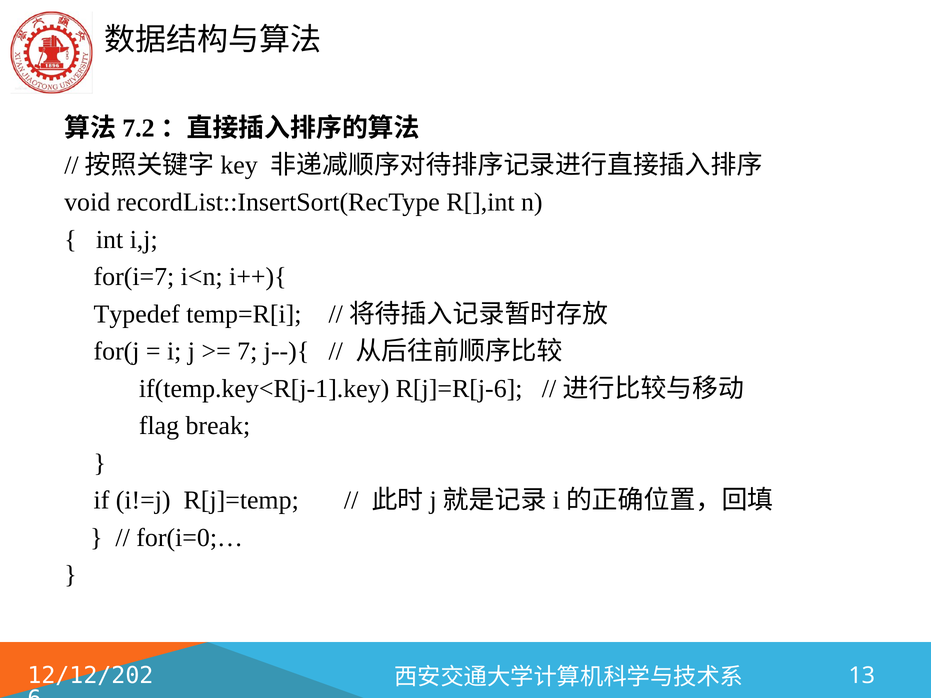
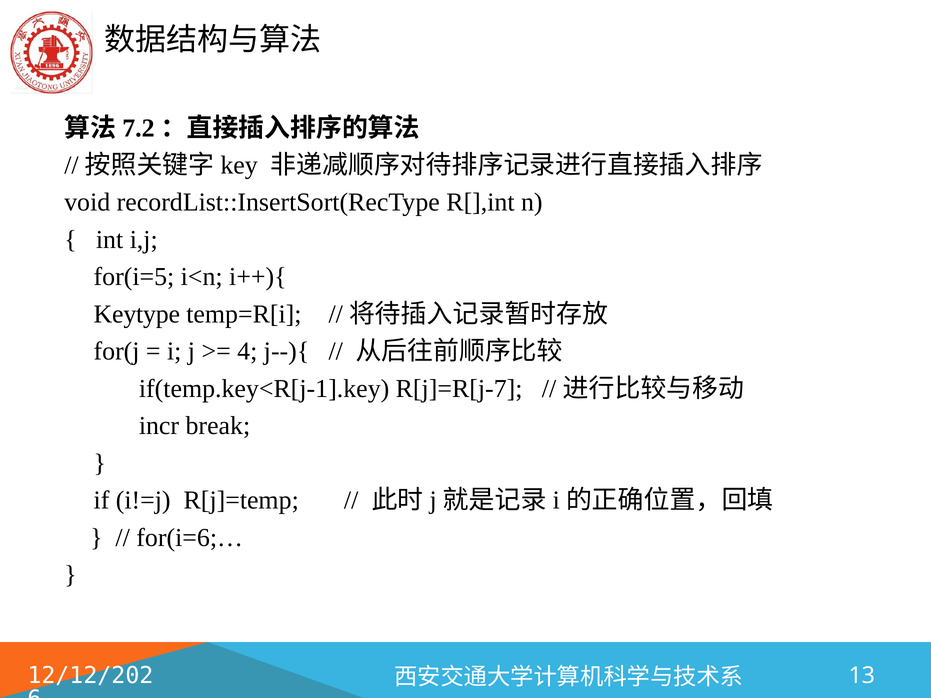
for(i=7: for(i=7 -> for(i=5 (134, 277)
Typedef: Typedef -> Keytype (137, 314)
7: 7 -> 4 (247, 351)
R[j]=R[j-6: R[j]=R[j-6 -> R[j]=R[j-7 (459, 389)
flag: flag -> incr (159, 426)
for(i=0;…: for(i=0;… -> for(i=6;… (190, 538)
